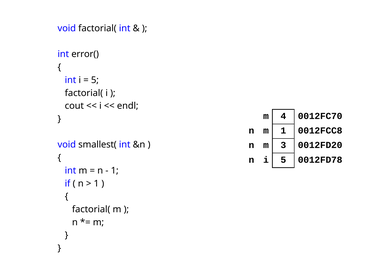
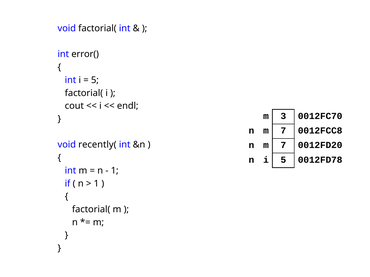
4: 4 -> 3 (283, 116)
1: 1 -> 7 (283, 131)
3: 3 -> 7 (283, 145)
smallest(: smallest( -> recently( (97, 145)
